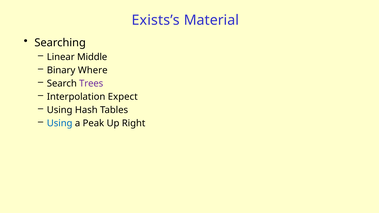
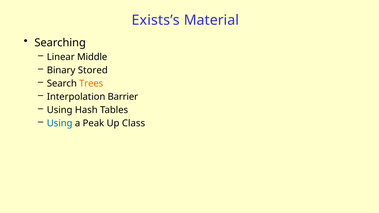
Where: Where -> Stored (93, 70)
Trees colour: purple -> orange (91, 83)
Expect: Expect -> Barrier (123, 97)
Right: Right -> Class (134, 123)
